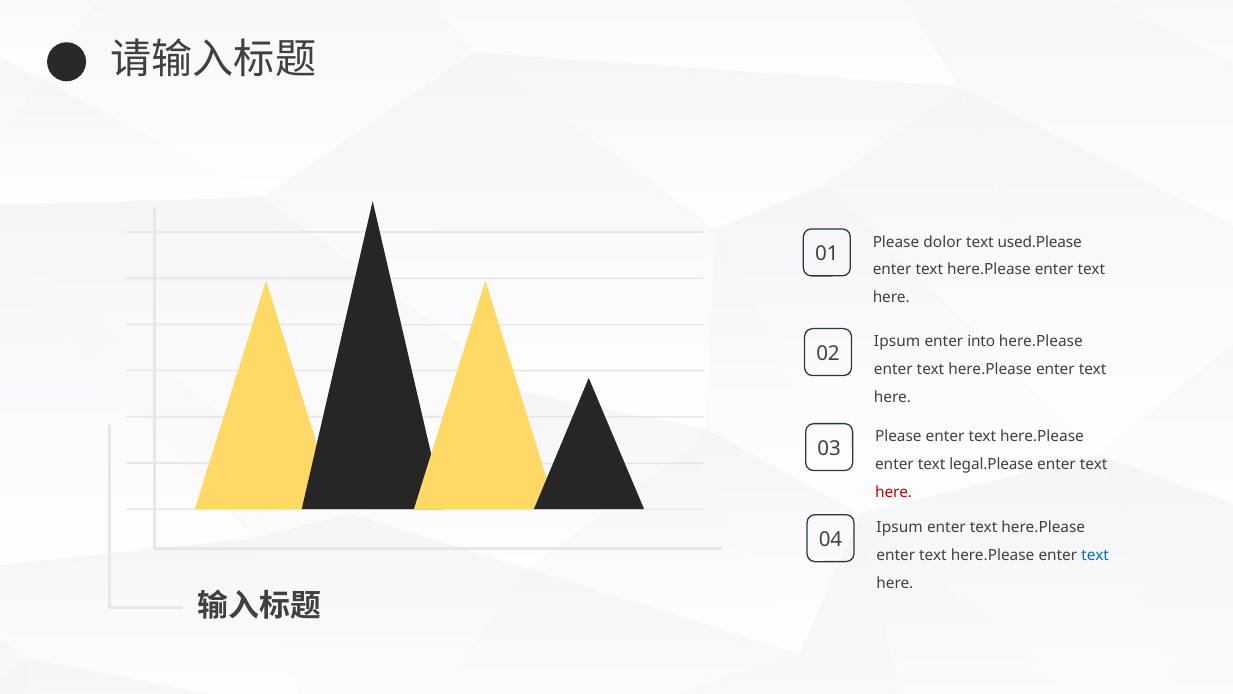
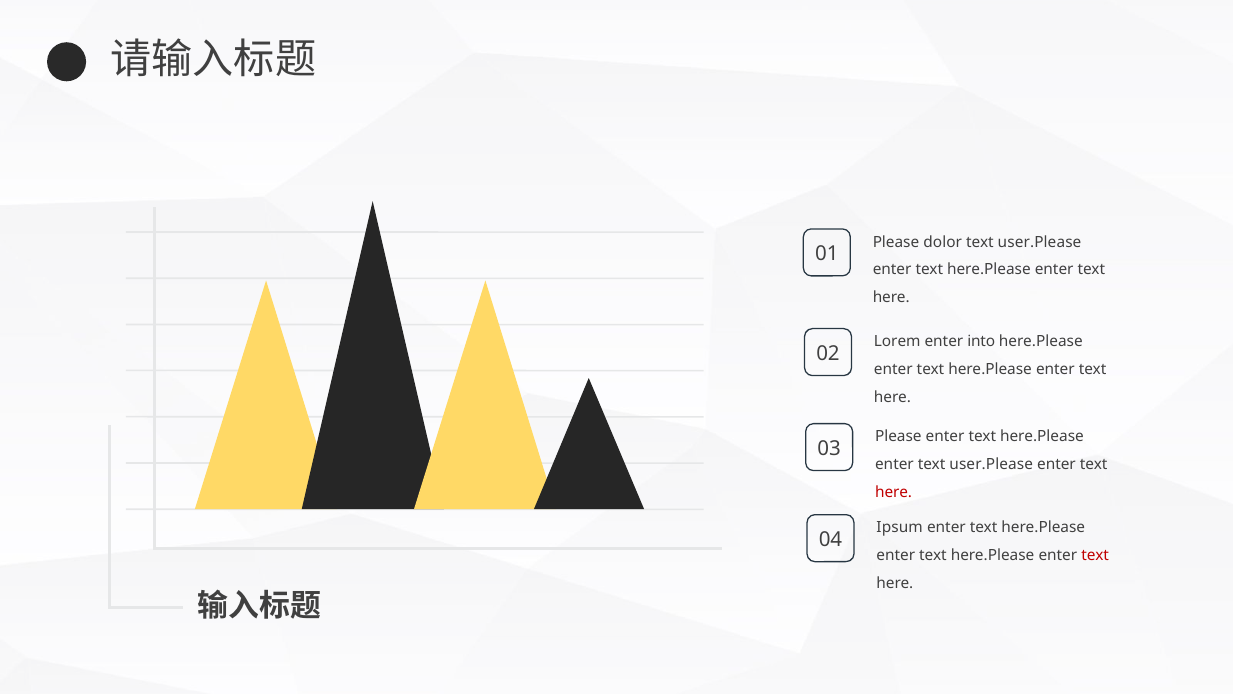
used.Please: used.Please -> user.Please (1040, 242)
Ipsum: Ipsum -> Lorem (897, 342)
enter text legal.Please: legal.Please -> user.Please (991, 464)
text colour: blue -> red (1095, 555)
